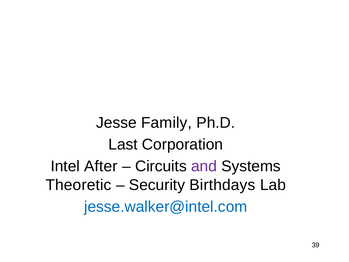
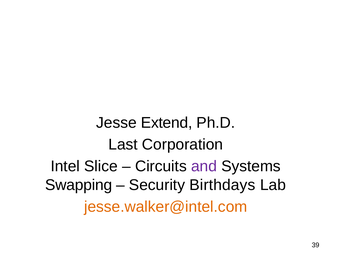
Family: Family -> Extend (167, 123)
After: After -> Slice (101, 166)
Theoretic: Theoretic -> Swapping (79, 185)
jesse.walker@intel.com colour: blue -> orange (166, 207)
